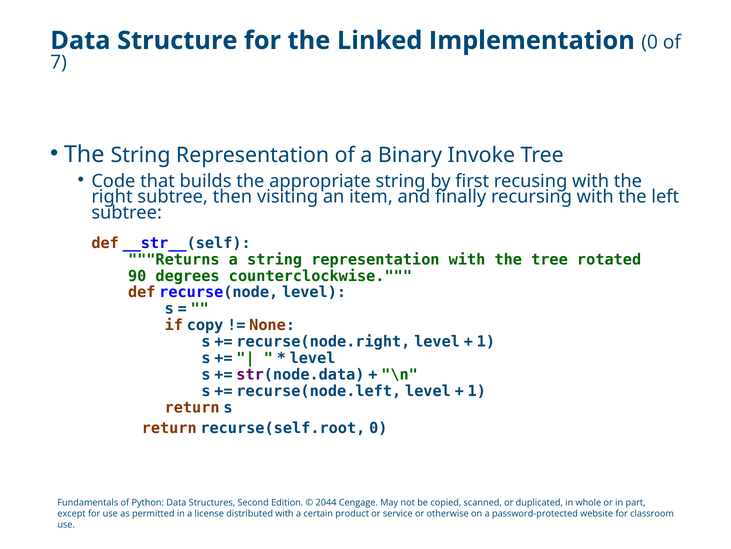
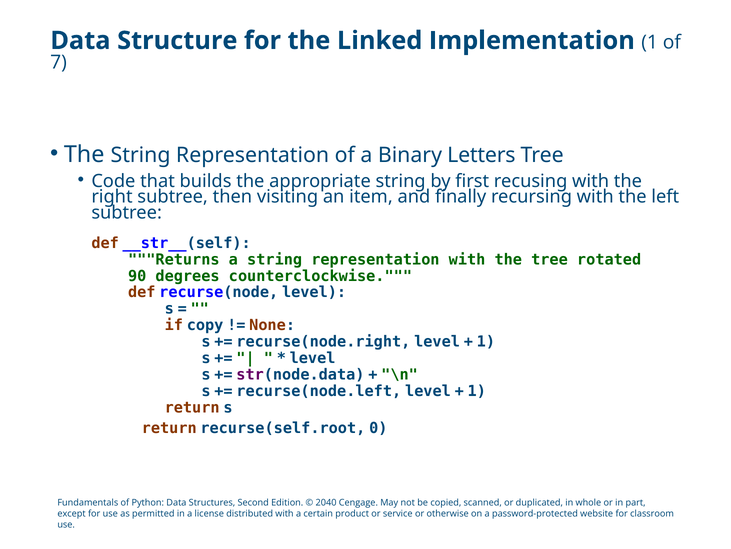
Implementation 0: 0 -> 1 (650, 43)
Invoke: Invoke -> Letters (481, 155)
2044: 2044 -> 2040 (326, 502)
